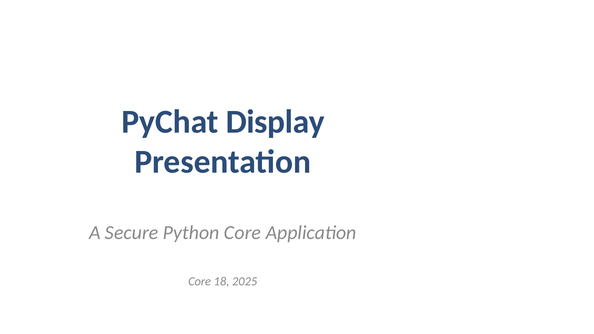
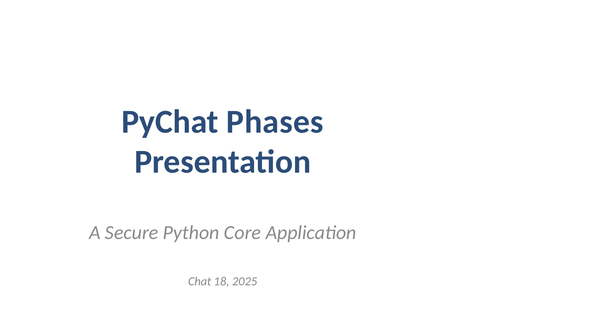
Display: Display -> Phases (275, 122)
Core: Core -> Chat (200, 282)
